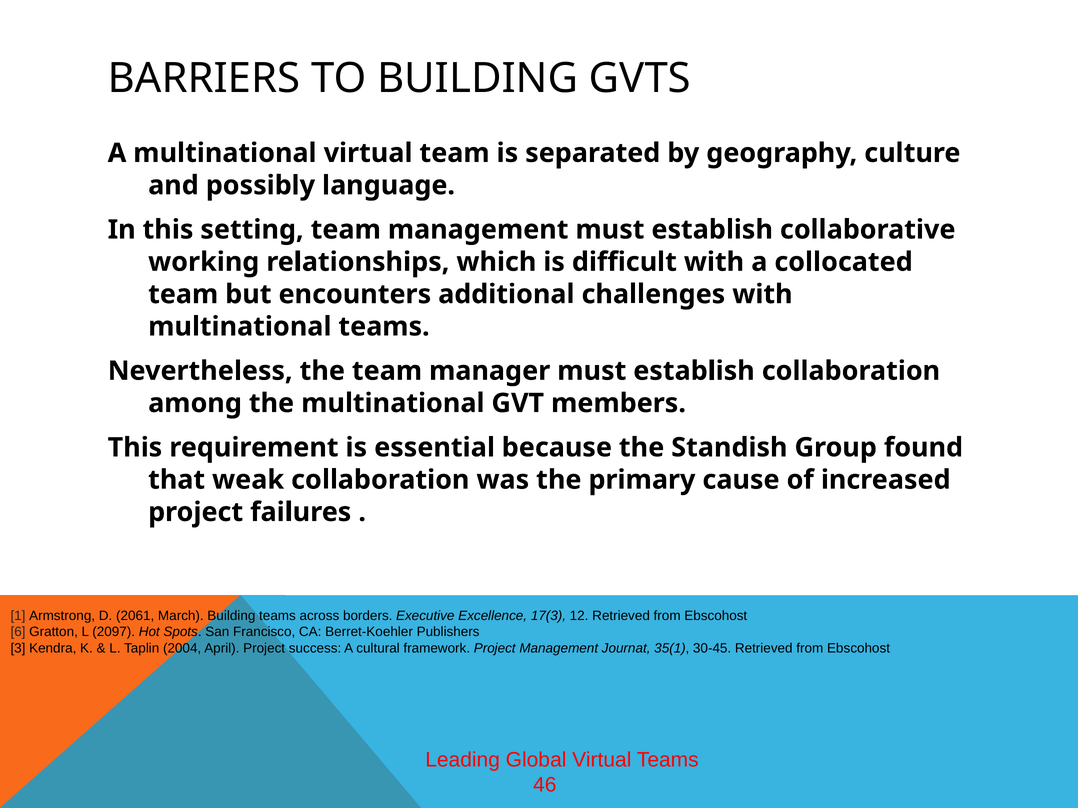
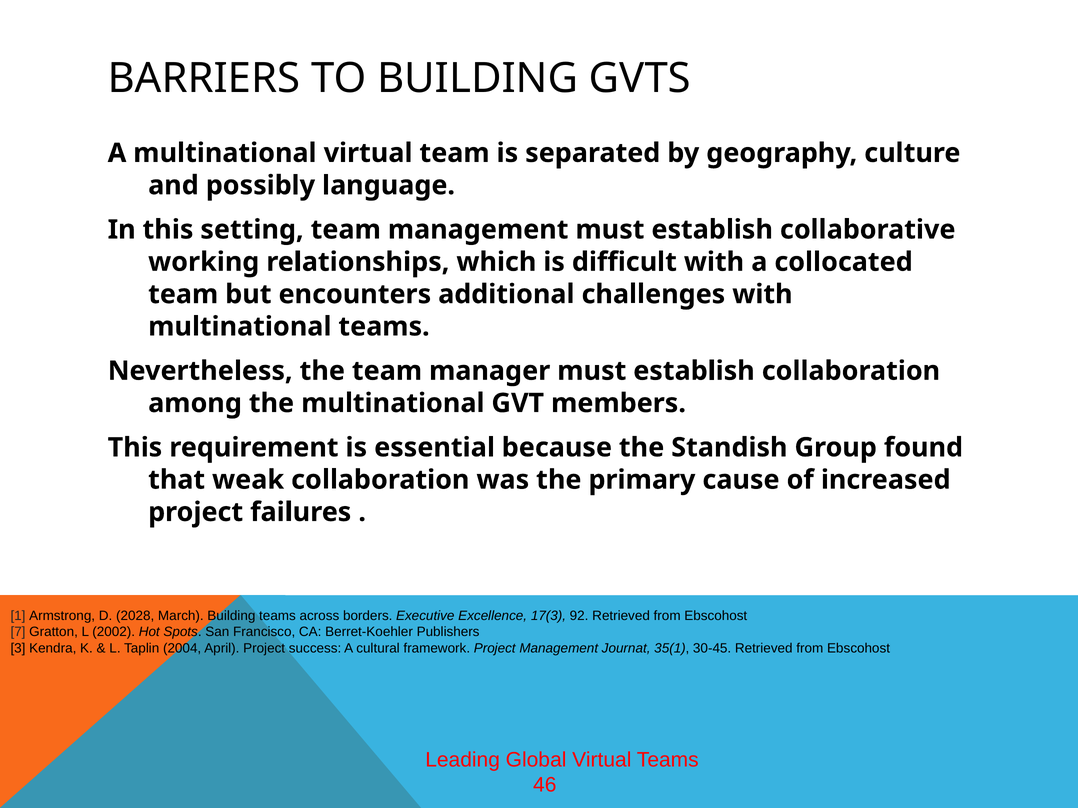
2061: 2061 -> 2028 (135, 616)
12: 12 -> 92 (579, 616)
6: 6 -> 7 (18, 632)
2097: 2097 -> 2002 (114, 632)
